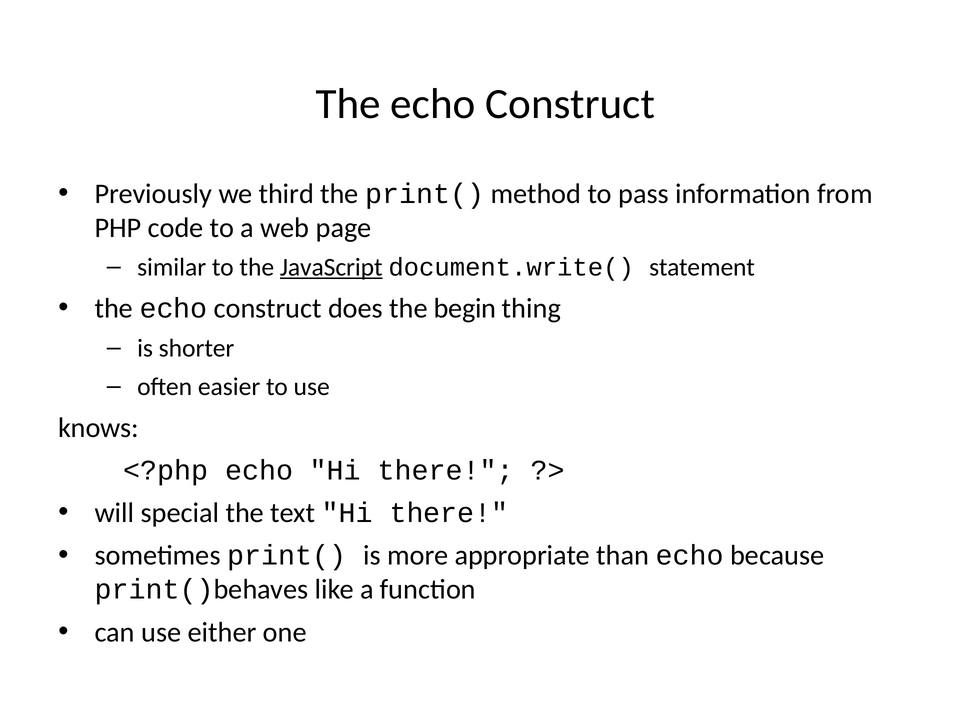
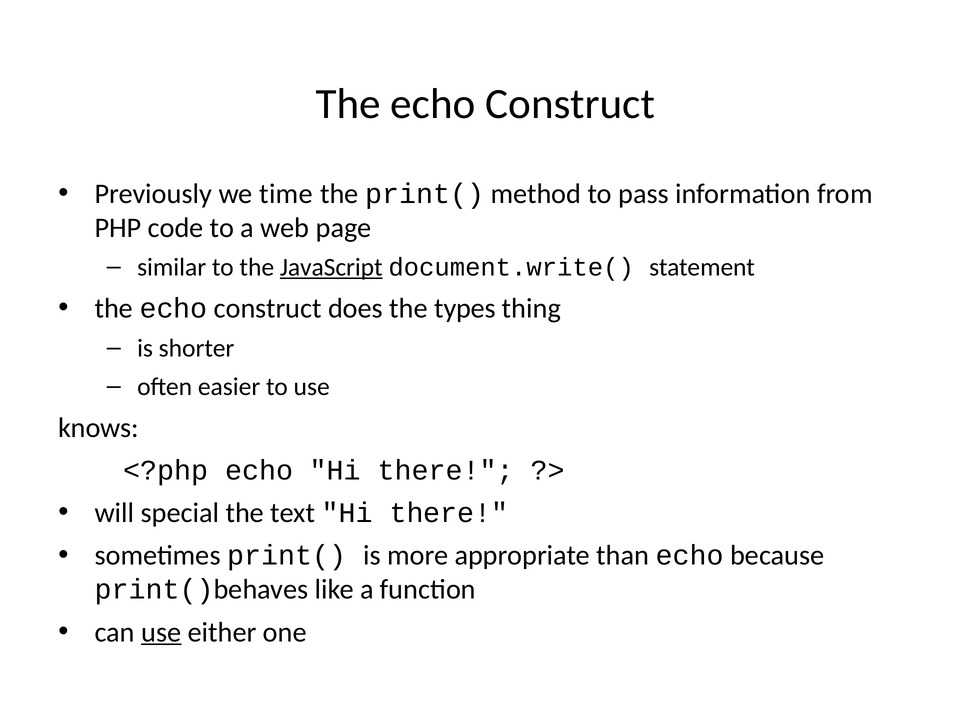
third: third -> time (286, 194)
begin: begin -> types (465, 309)
use underline: none -> present (161, 632)
